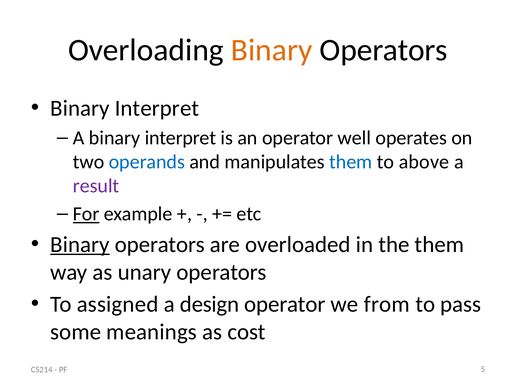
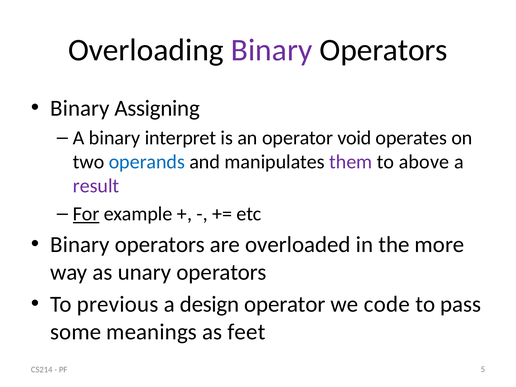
Binary colour: orange -> purple (272, 50)
Interpret: Interpret -> Assigning (157, 108)
well: well -> void (354, 138)
them colour: blue -> purple (351, 162)
Binary underline: present -> none (80, 245)
the them: them -> more (440, 245)
assigned: assigned -> previous (118, 304)
from: from -> code (387, 304)
cost: cost -> feet (246, 332)
